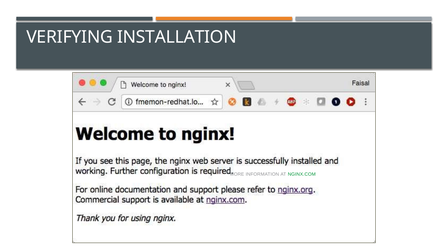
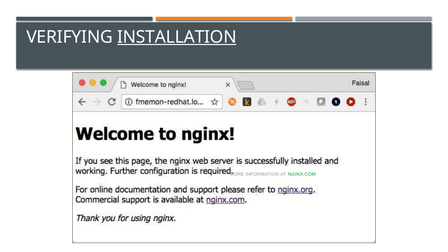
INSTALLATION underline: none -> present (177, 37)
